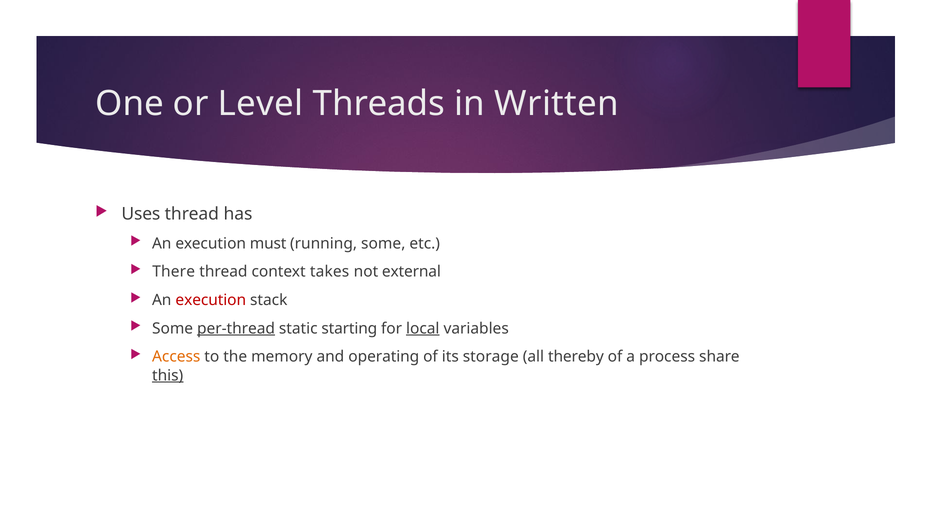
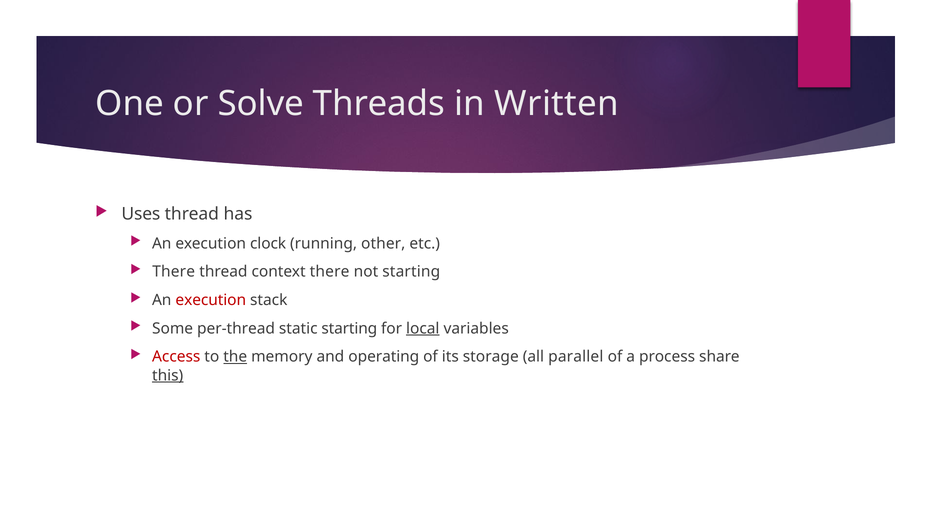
Level: Level -> Solve (261, 104)
must: must -> clock (268, 244)
running some: some -> other (383, 244)
context takes: takes -> there (330, 272)
not external: external -> starting (411, 272)
per-thread underline: present -> none (236, 329)
Access colour: orange -> red (176, 357)
the underline: none -> present (235, 357)
thereby: thereby -> parallel (576, 357)
